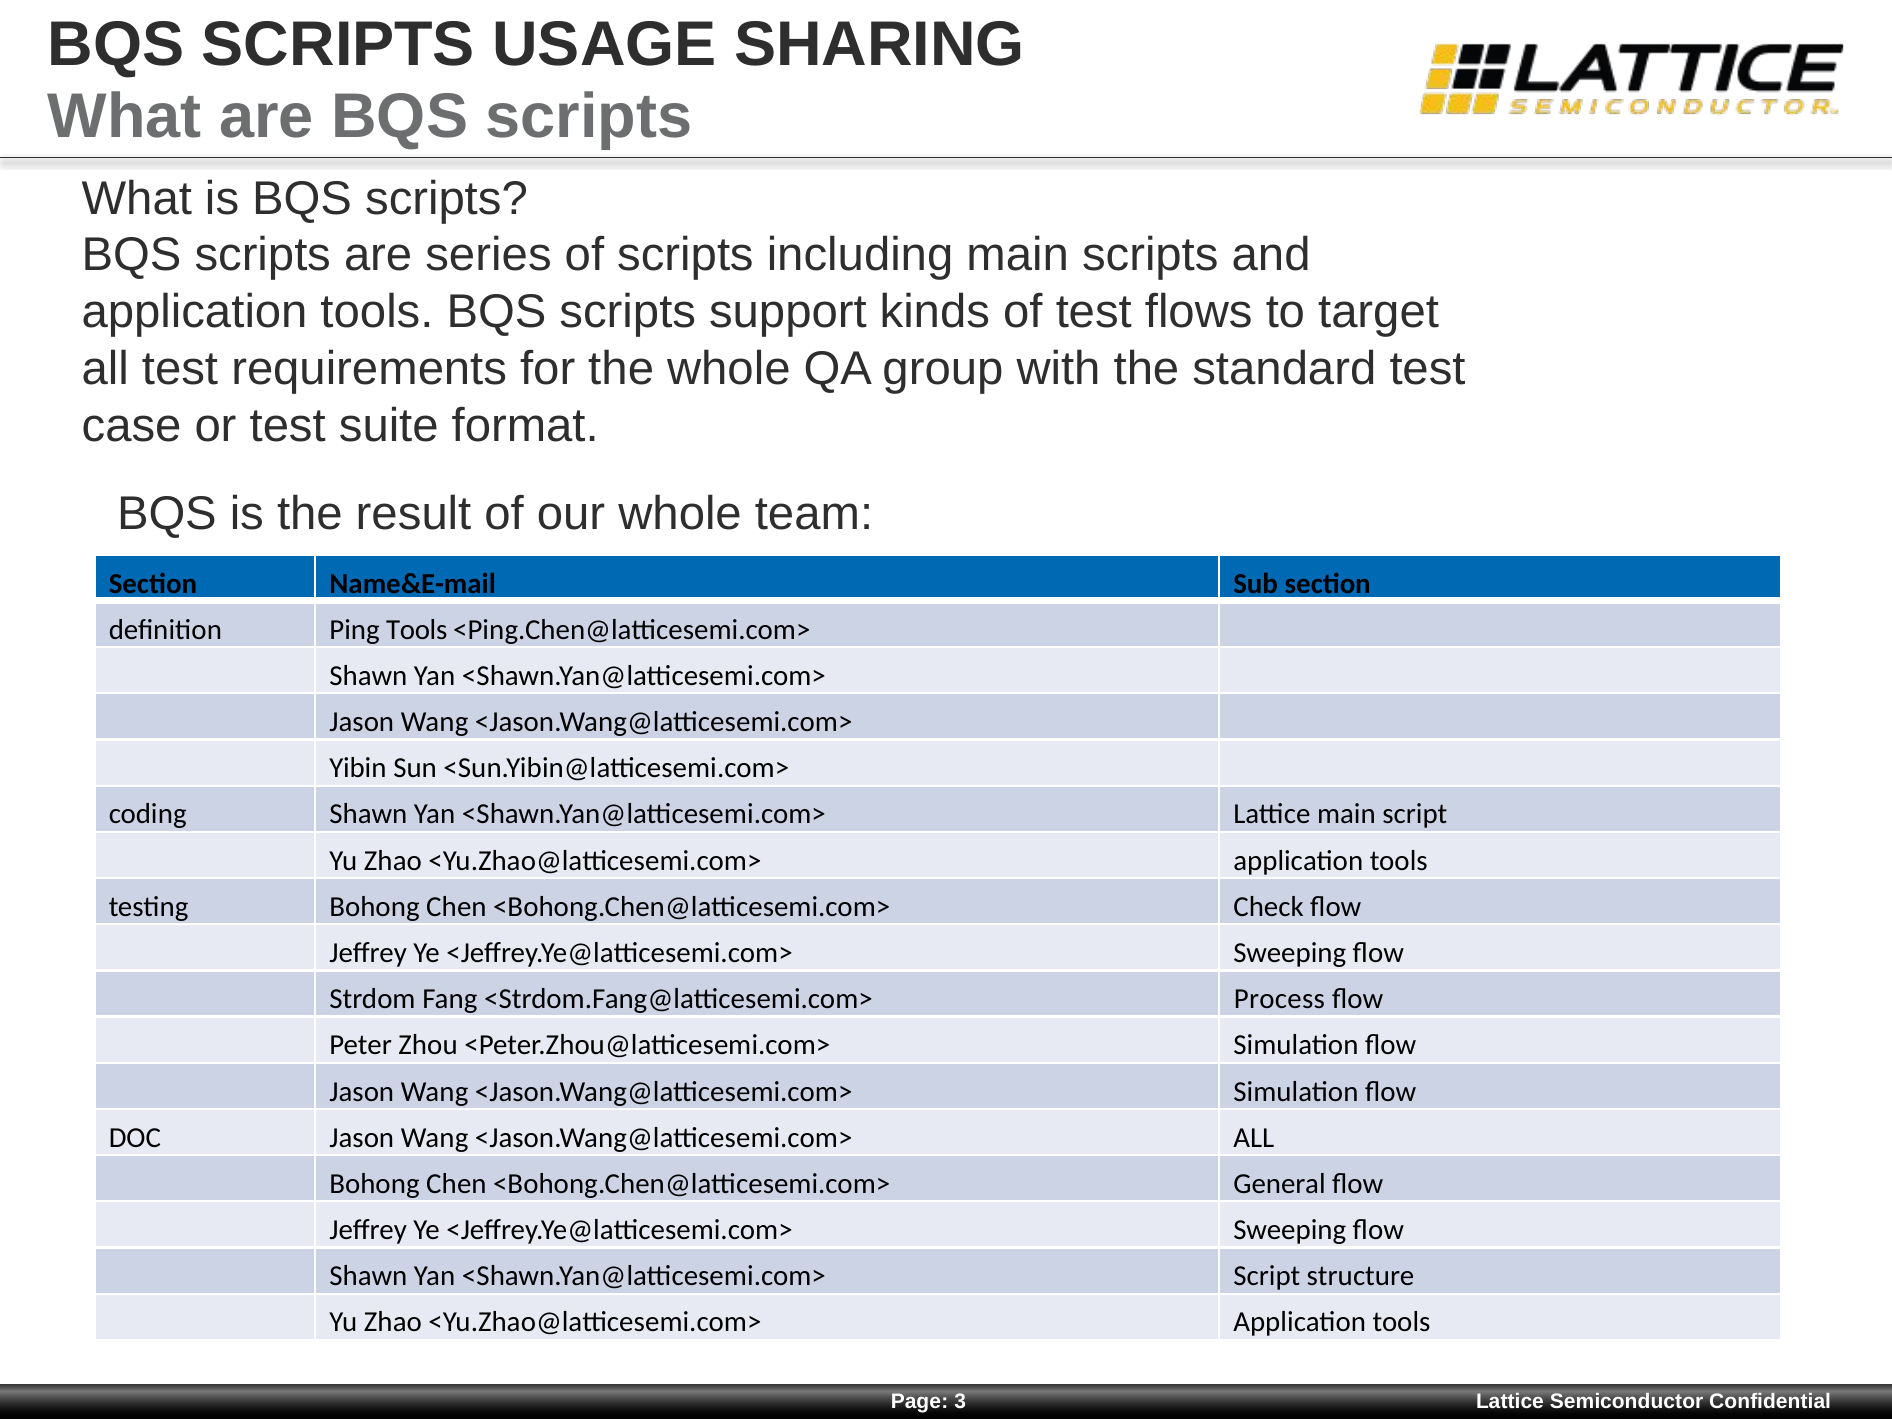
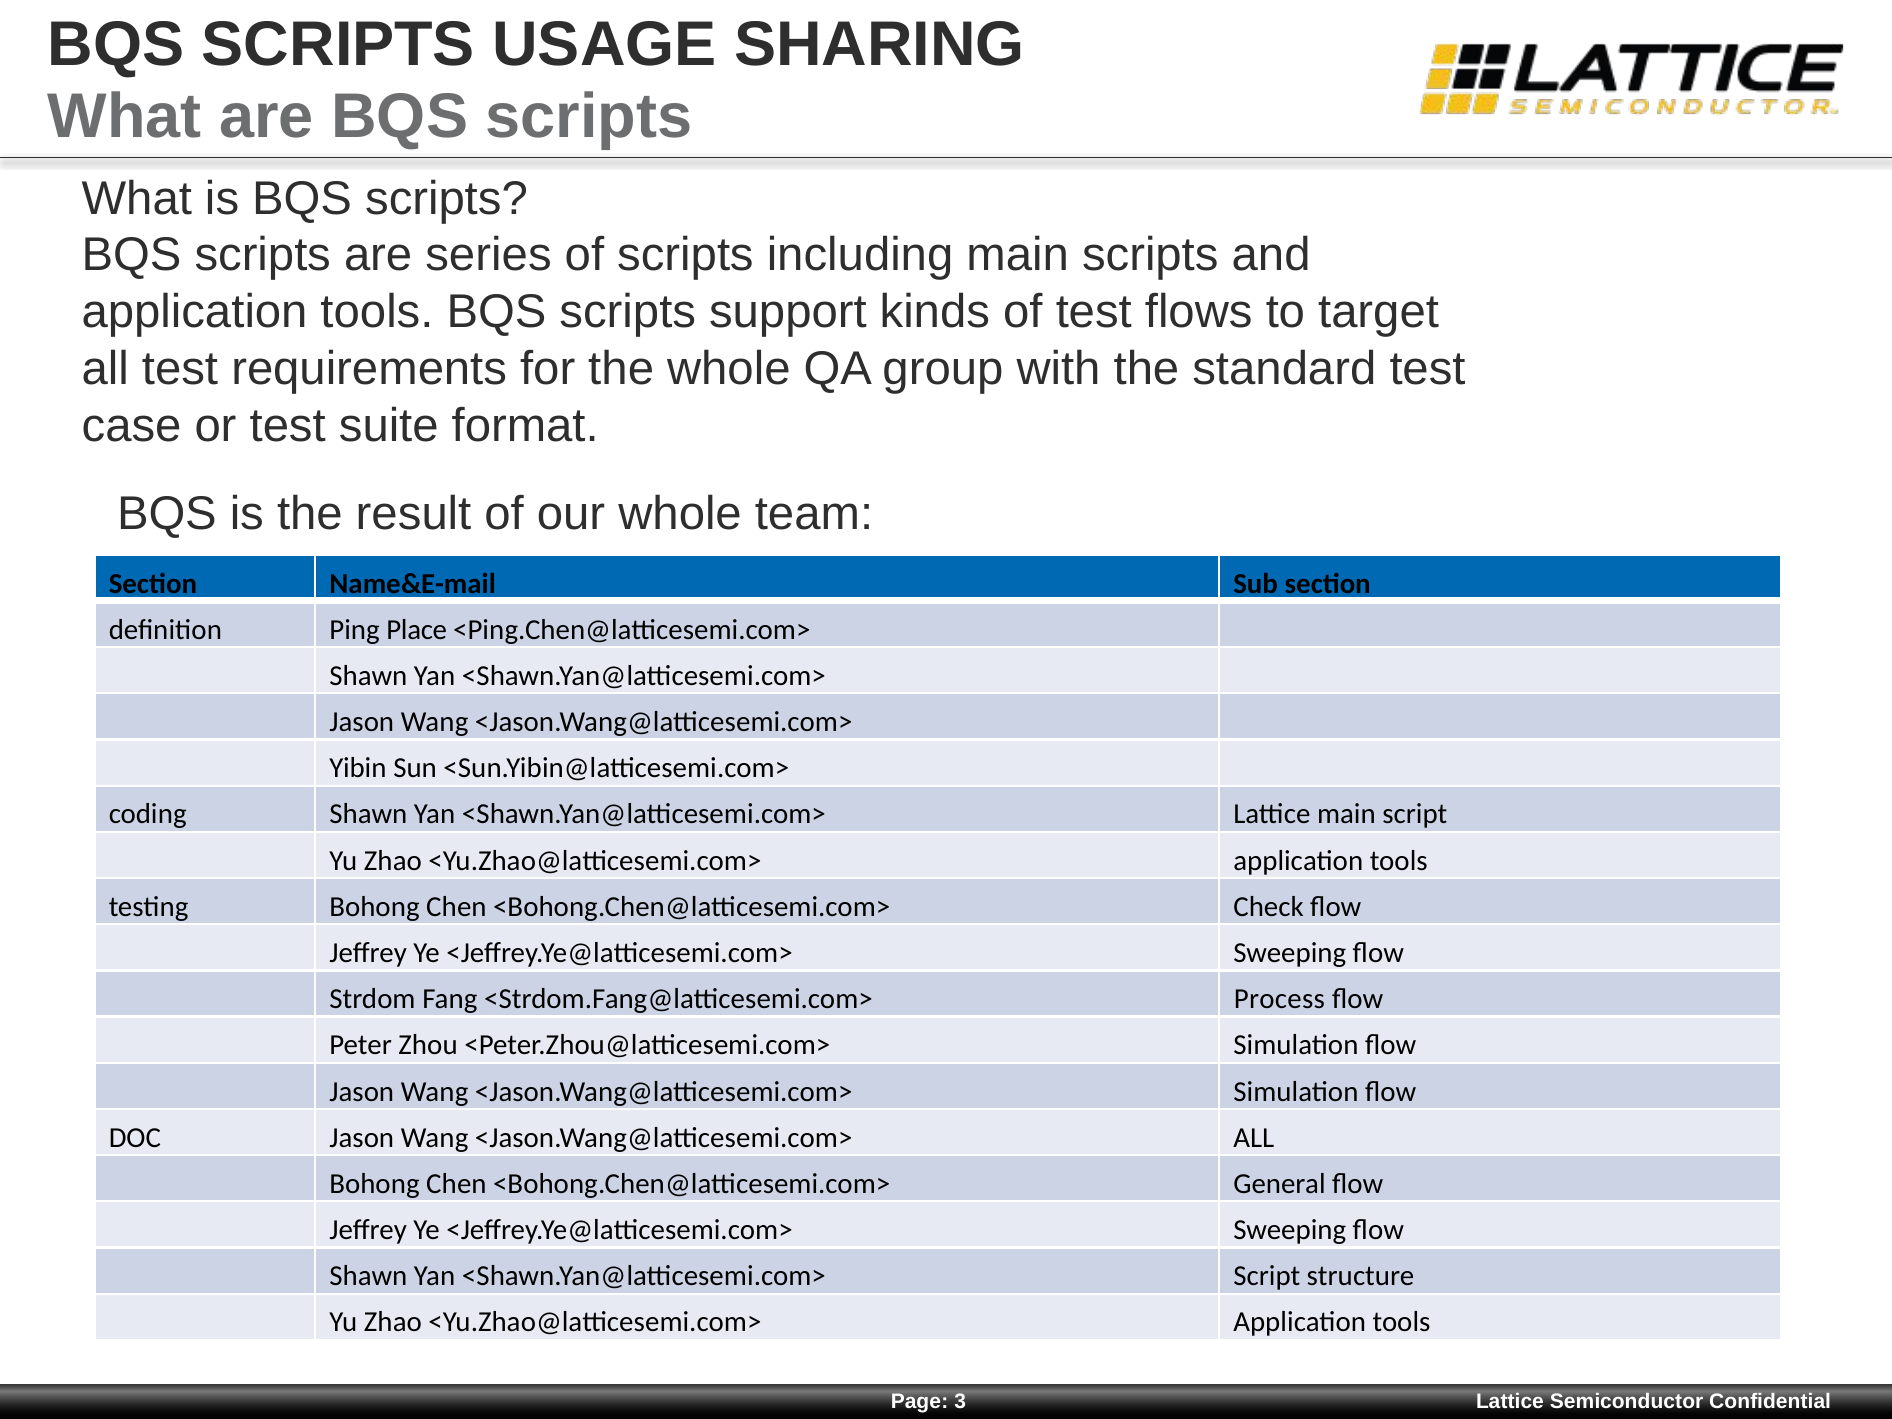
Ping Tools: Tools -> Place (417, 630)
